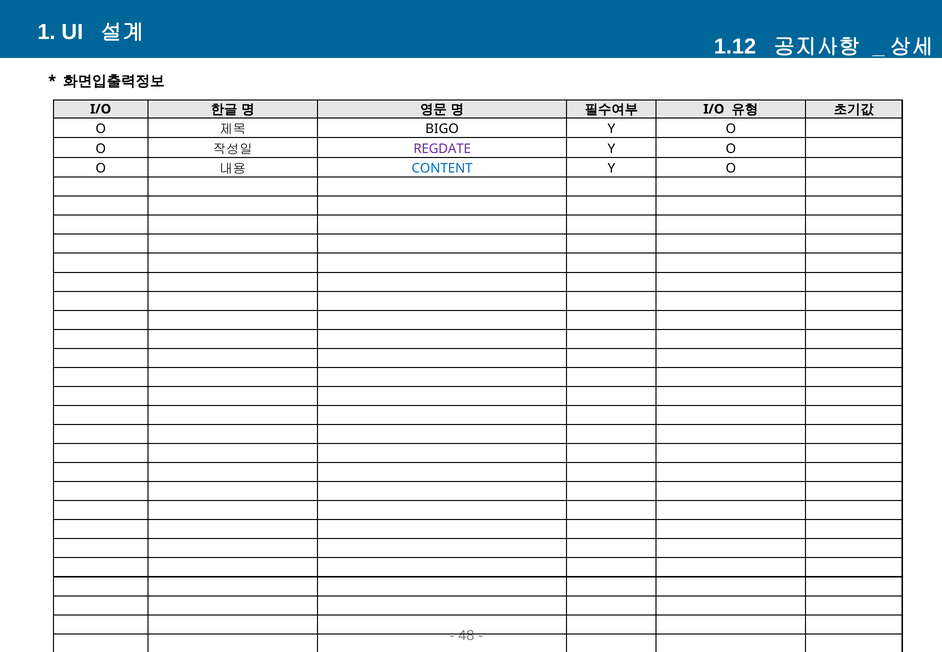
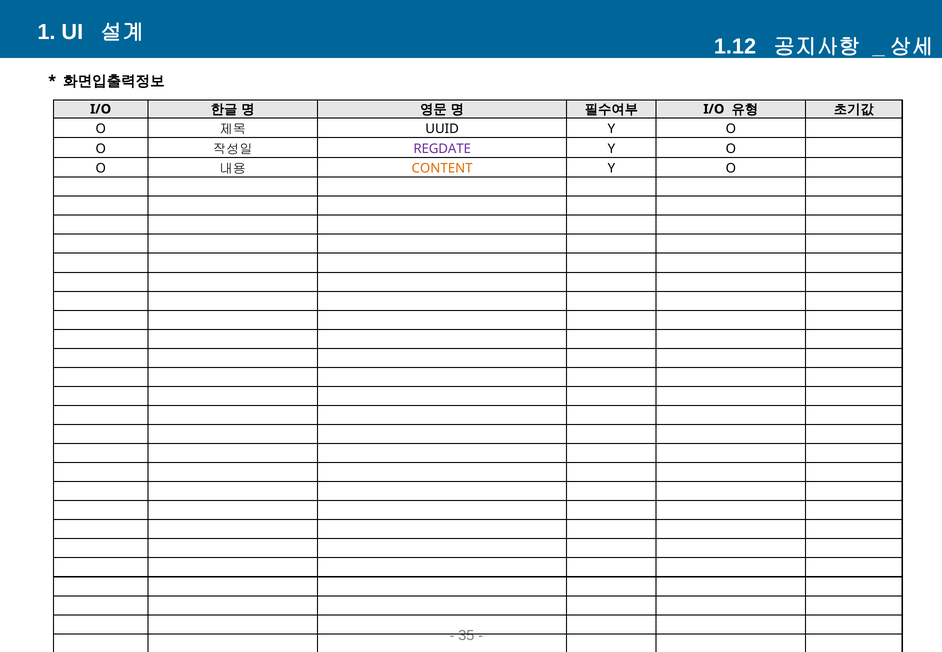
BIGO: BIGO -> UUID (442, 129)
CONTENT colour: blue -> orange (442, 168)
48: 48 -> 35 (466, 636)
